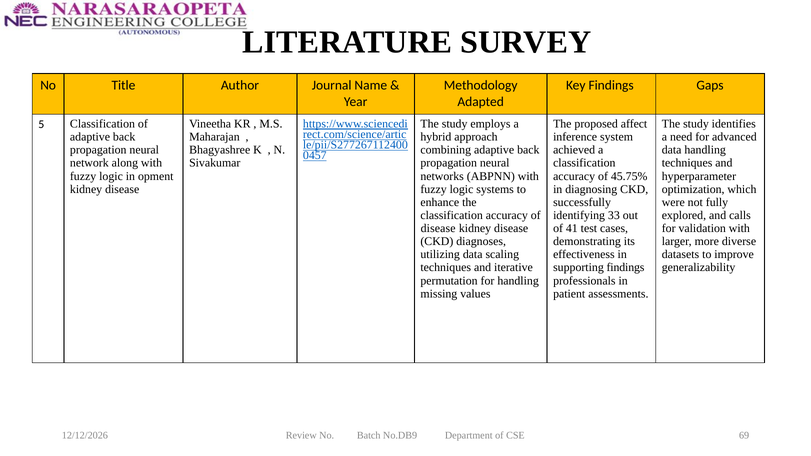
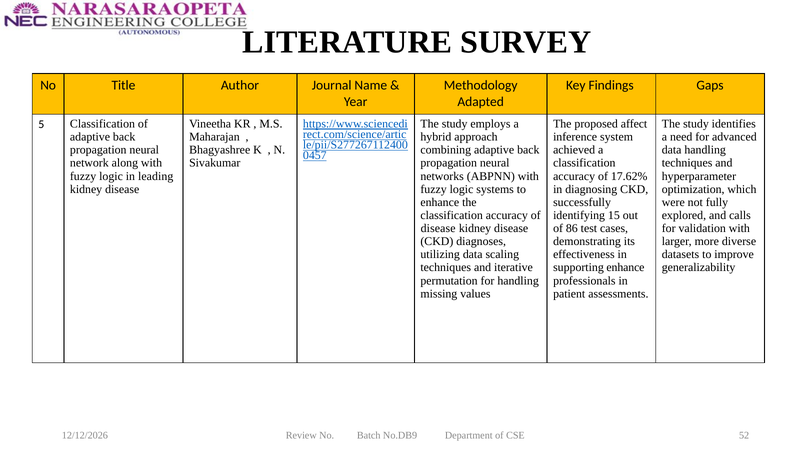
opment: opment -> leading (156, 176)
45.75%: 45.75% -> 17.62% (629, 176)
33: 33 -> 15 (614, 215)
41: 41 -> 86 (572, 228)
supporting findings: findings -> enhance (625, 268)
69: 69 -> 52 (744, 436)
